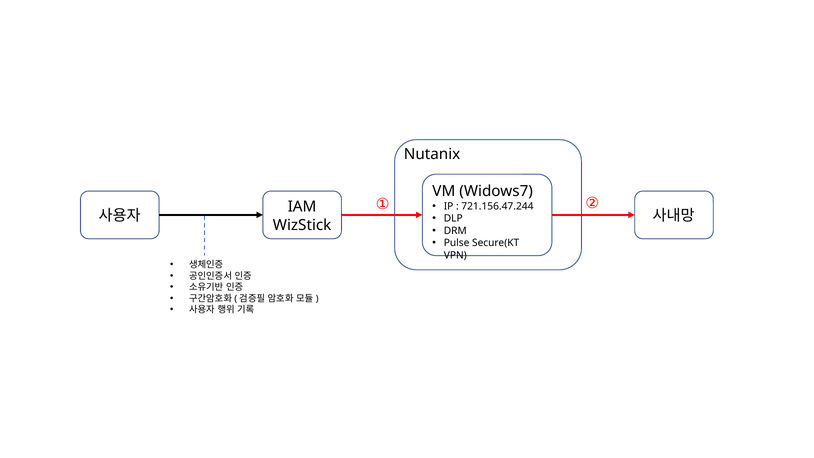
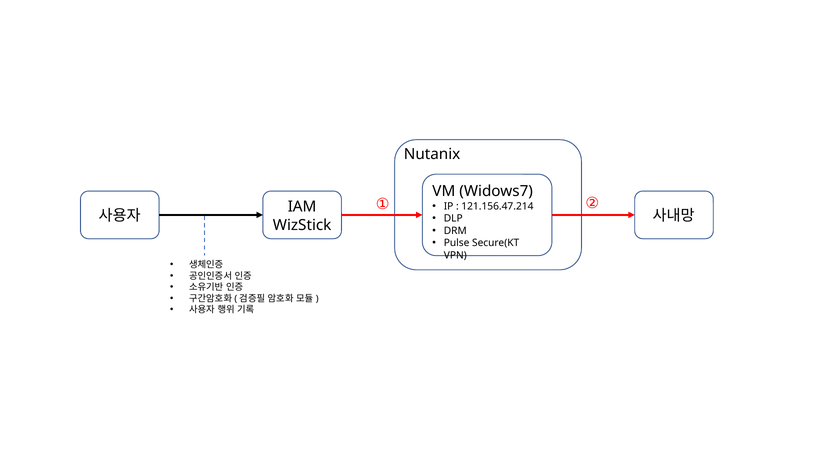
721.156.47.244: 721.156.47.244 -> 121.156.47.214 (497, 206)
